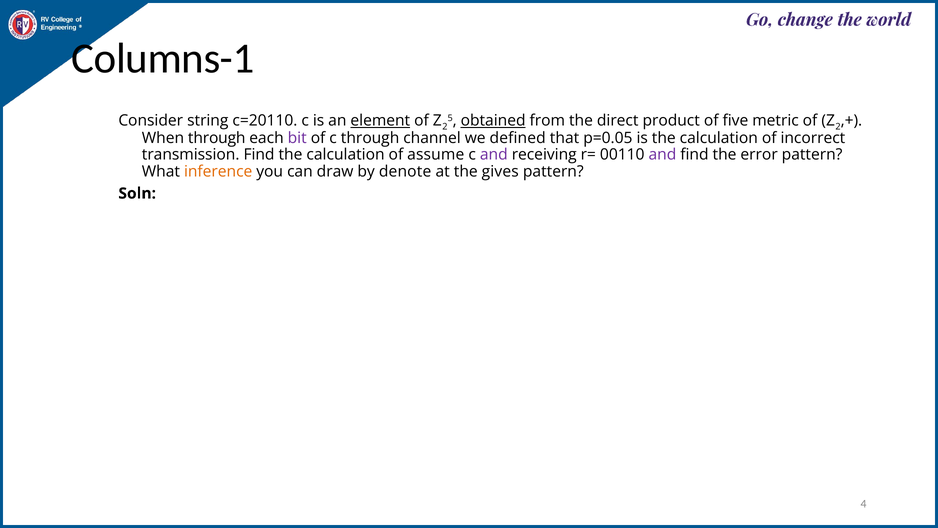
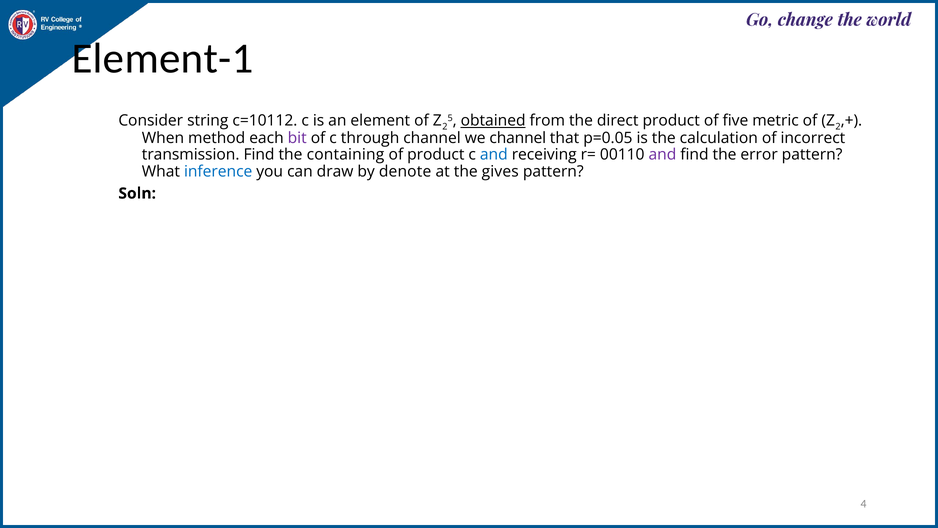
Columns-1: Columns-1 -> Element-1 (163, 58)
c=20110: c=20110 -> c=10112 (265, 121)
element underline: present -> none (380, 121)
When through: through -> method (217, 138)
we defined: defined -> channel (518, 138)
Find the calculation: calculation -> containing (345, 155)
of assume: assume -> product (436, 155)
and colour: purple -> blue (494, 155)
inference colour: orange -> blue (218, 172)
